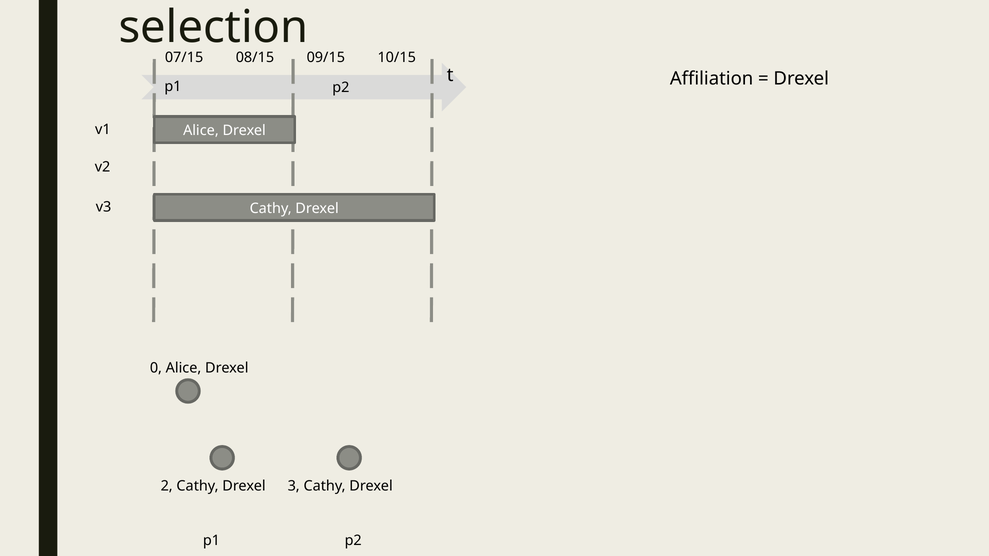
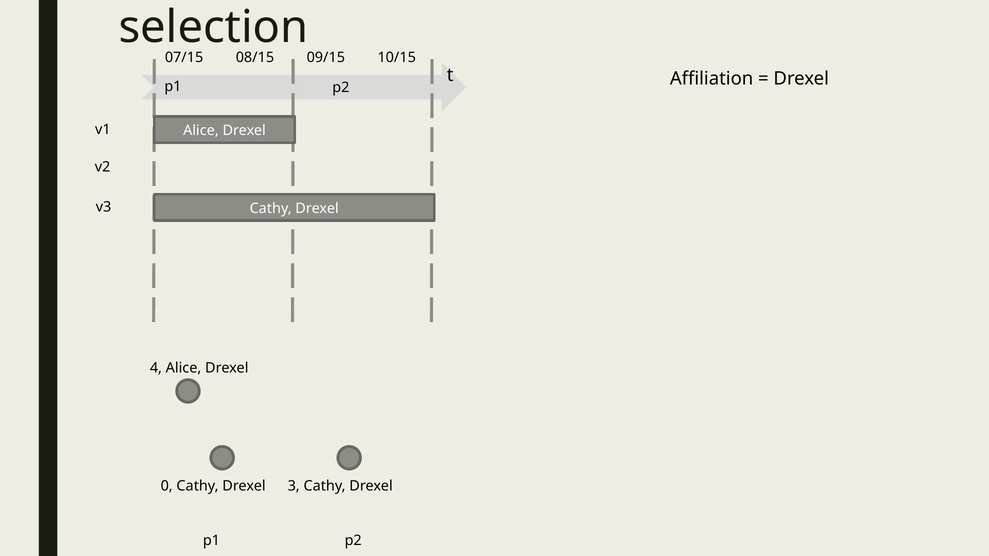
0: 0 -> 4 (156, 368)
2: 2 -> 0 (167, 486)
